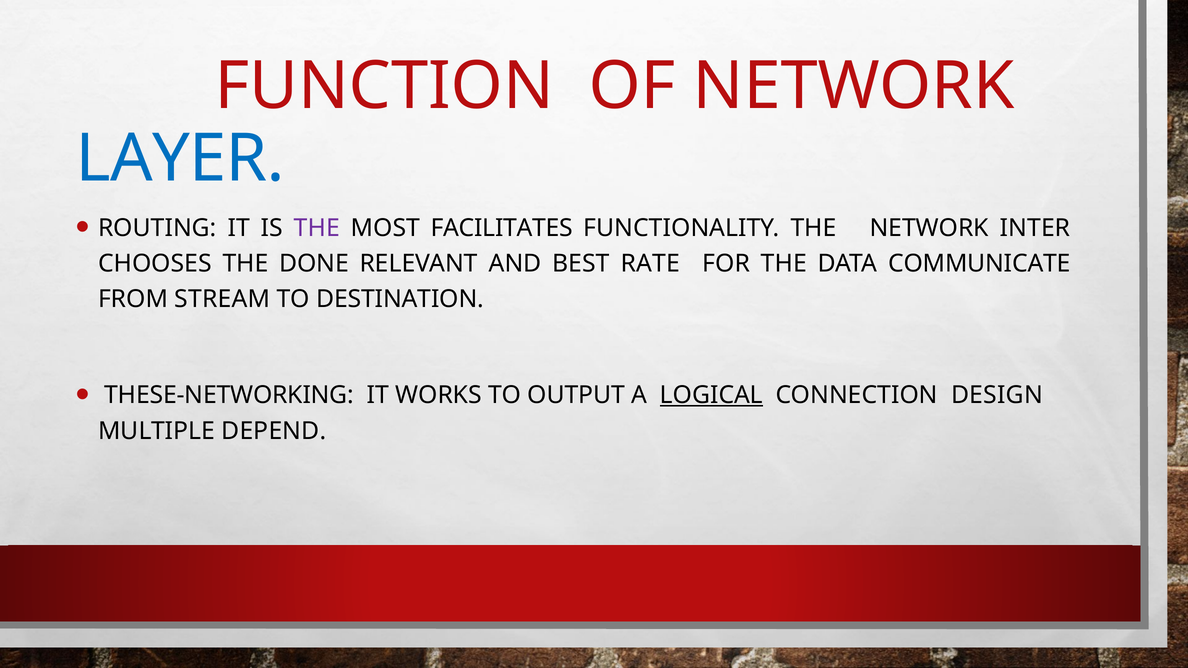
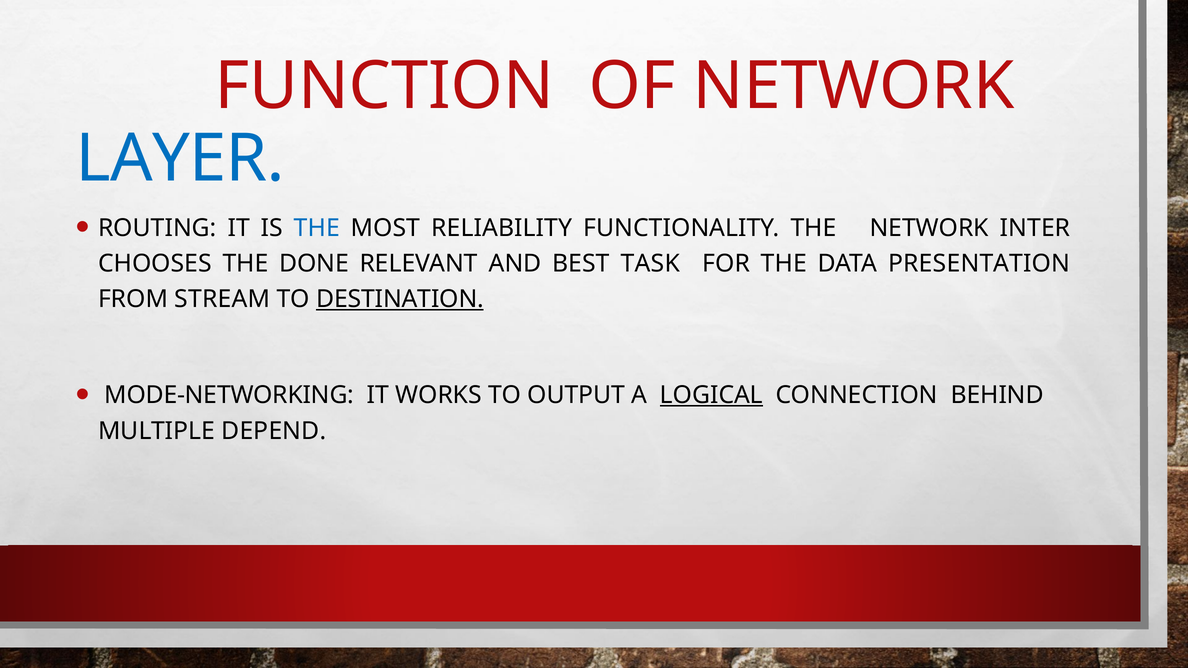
THE colour: purple -> blue (317, 228)
FACILITATES: FACILITATES -> RELIABILITY (502, 228)
RATE: RATE -> TASK (650, 264)
COMMUNICATE: COMMUNICATE -> PRESENTATION (979, 264)
DESTINATION underline: none -> present (400, 299)
THESE-NETWORKING: THESE-NETWORKING -> MODE-NETWORKING (229, 395)
DESIGN: DESIGN -> BEHIND (997, 395)
